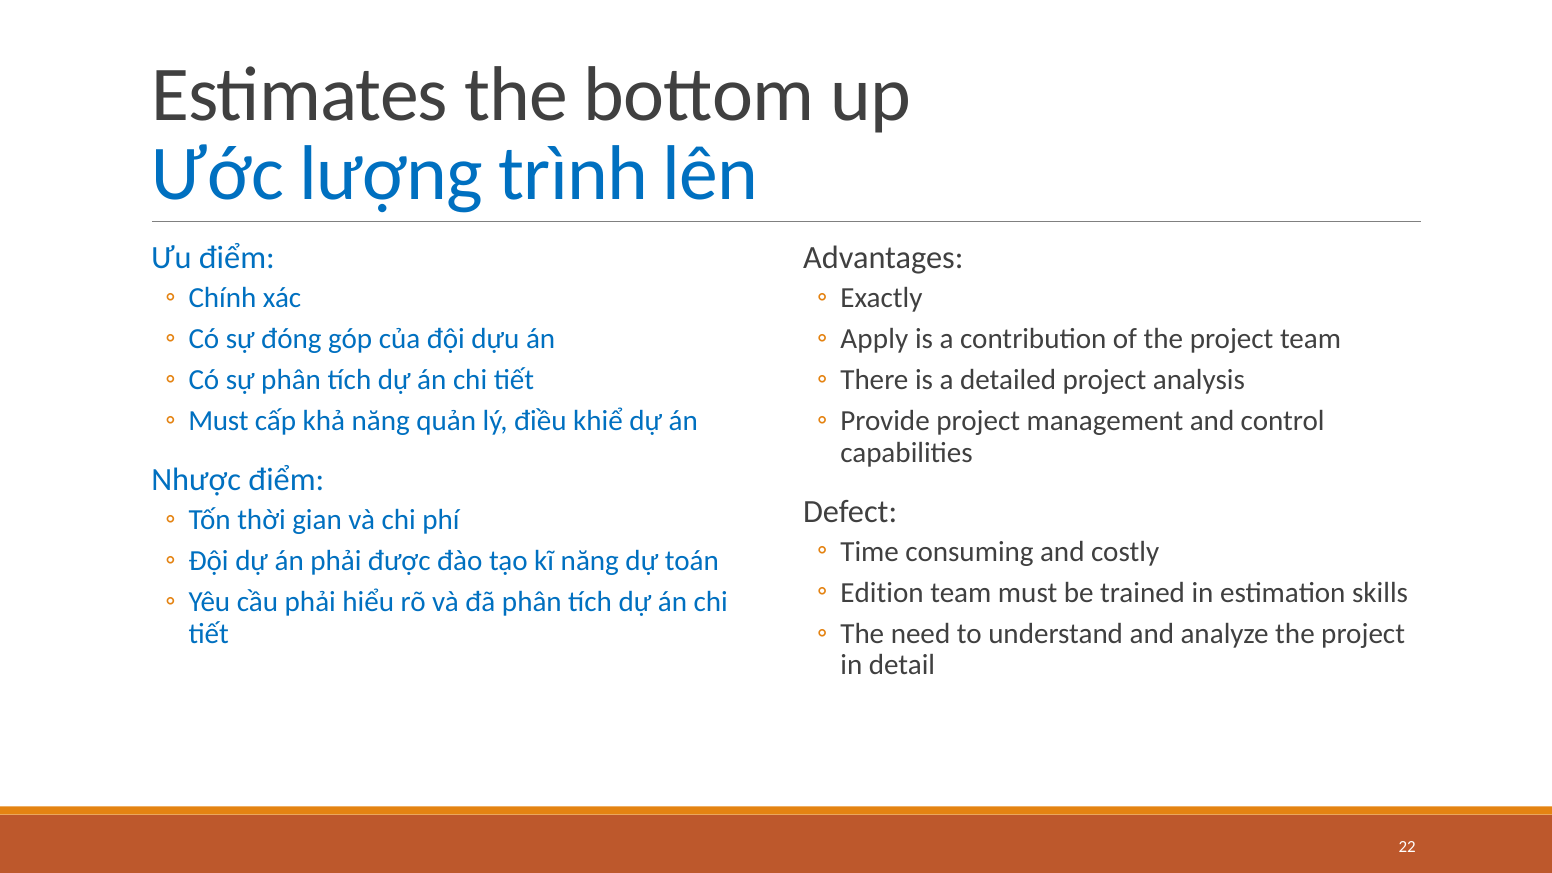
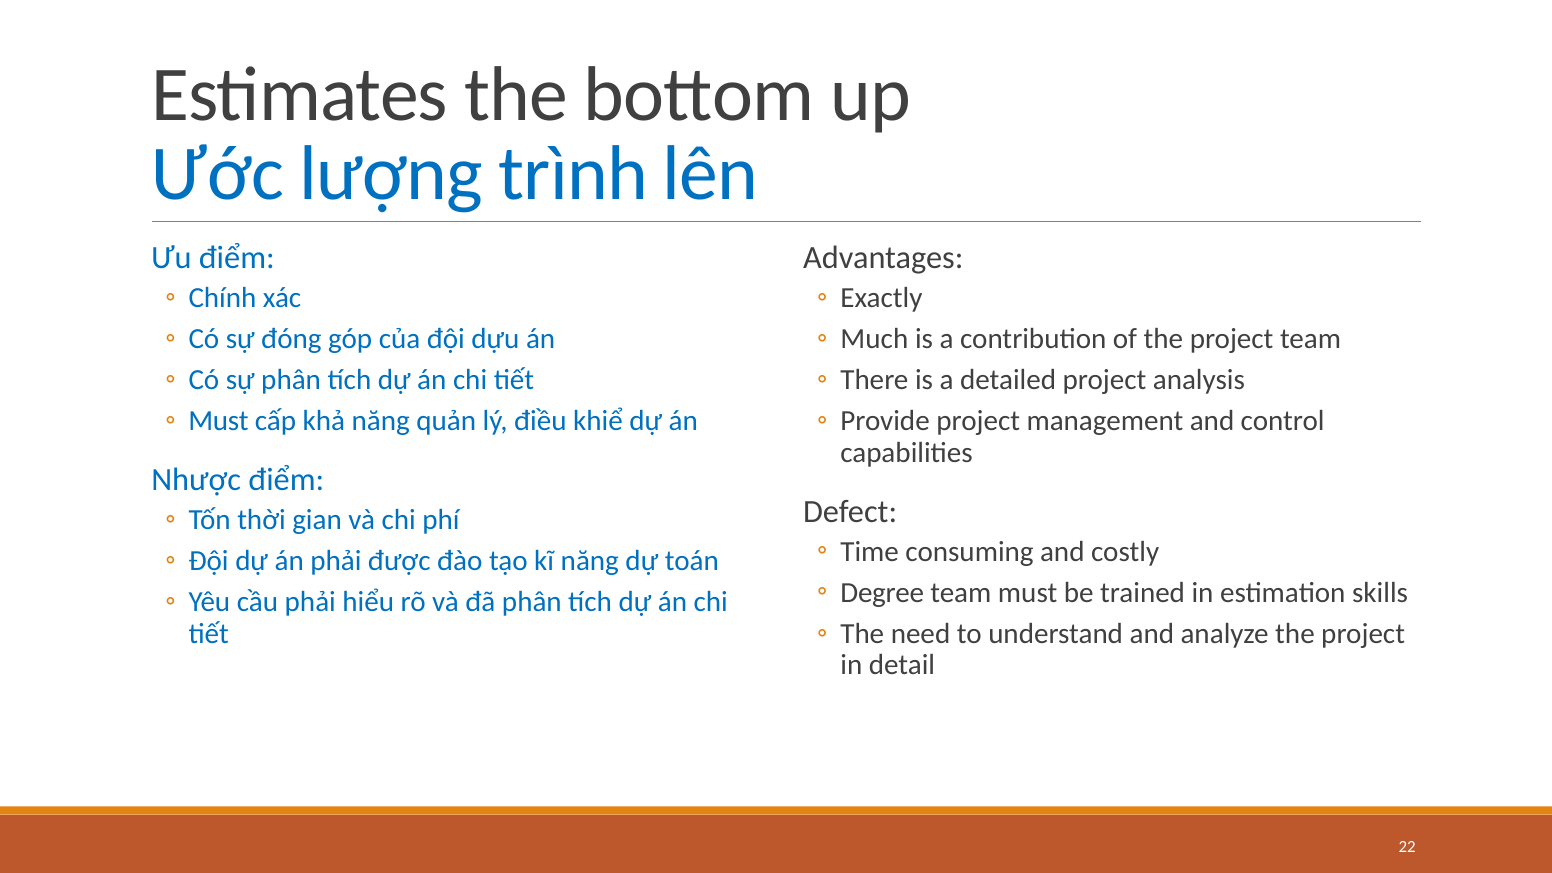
Apply: Apply -> Much (874, 339)
Edition: Edition -> Degree (882, 593)
